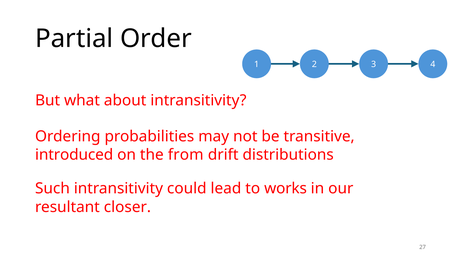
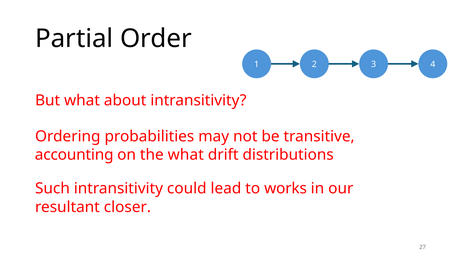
introduced: introduced -> accounting (74, 155)
the from: from -> what (186, 155)
